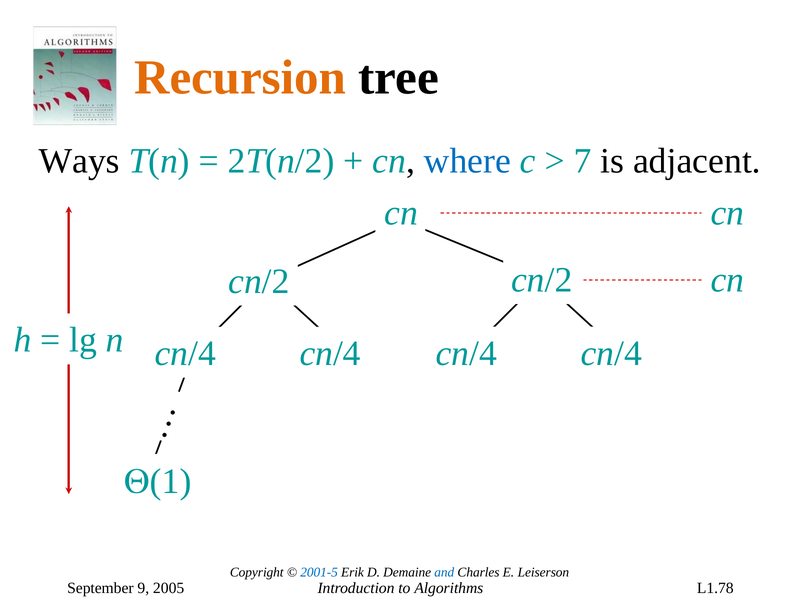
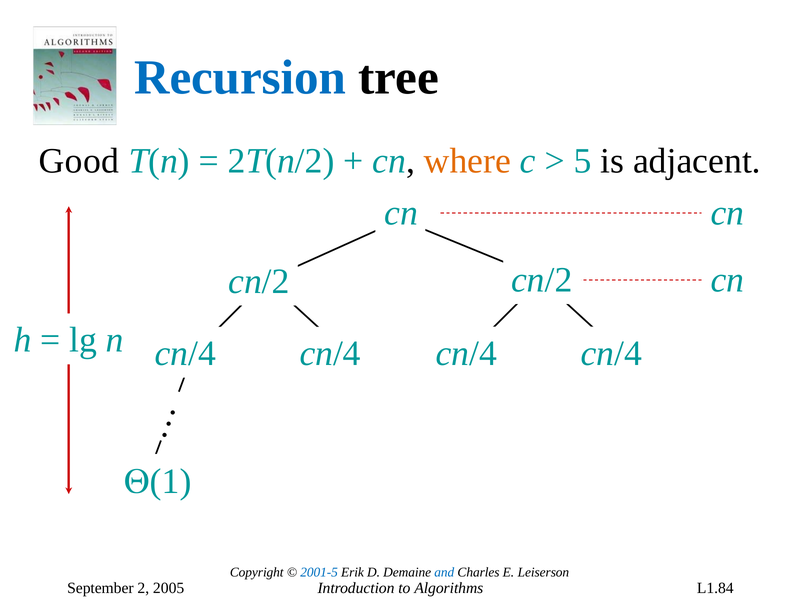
Recursion colour: orange -> blue (240, 78)
Ways: Ways -> Good (79, 161)
where colour: blue -> orange (467, 161)
7: 7 -> 5 (583, 161)
9: 9 -> 2 (143, 589)
L1.78: L1.78 -> L1.84 (715, 589)
